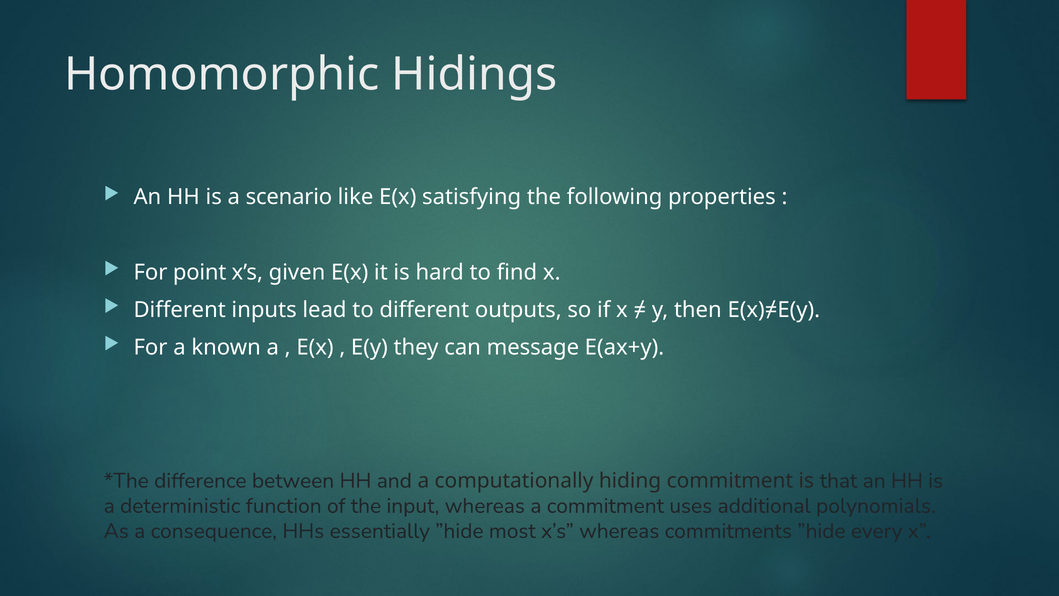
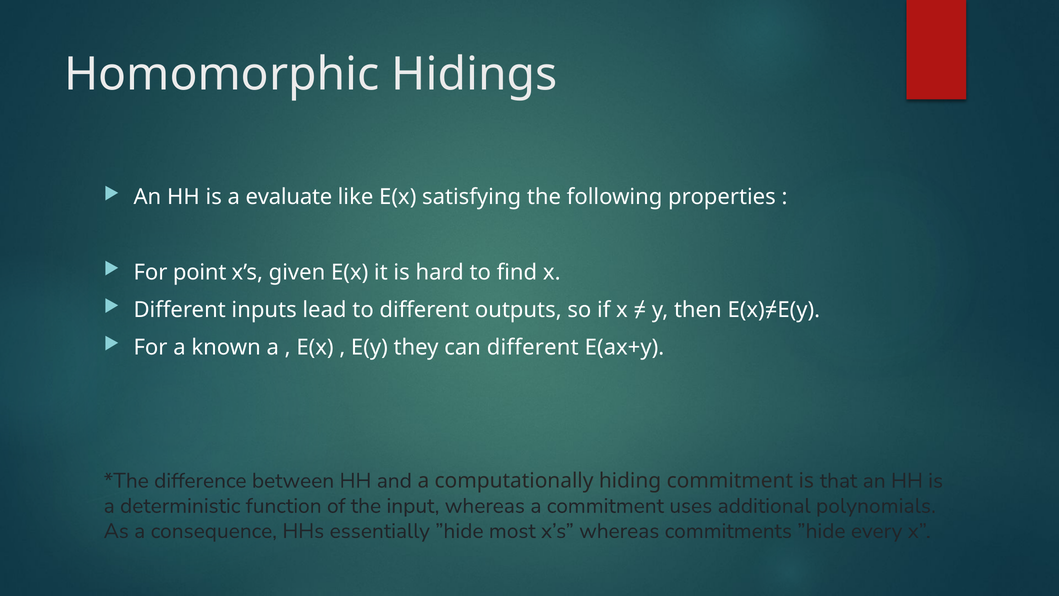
scenario: scenario -> evaluate (289, 197)
can message: message -> different (533, 347)
